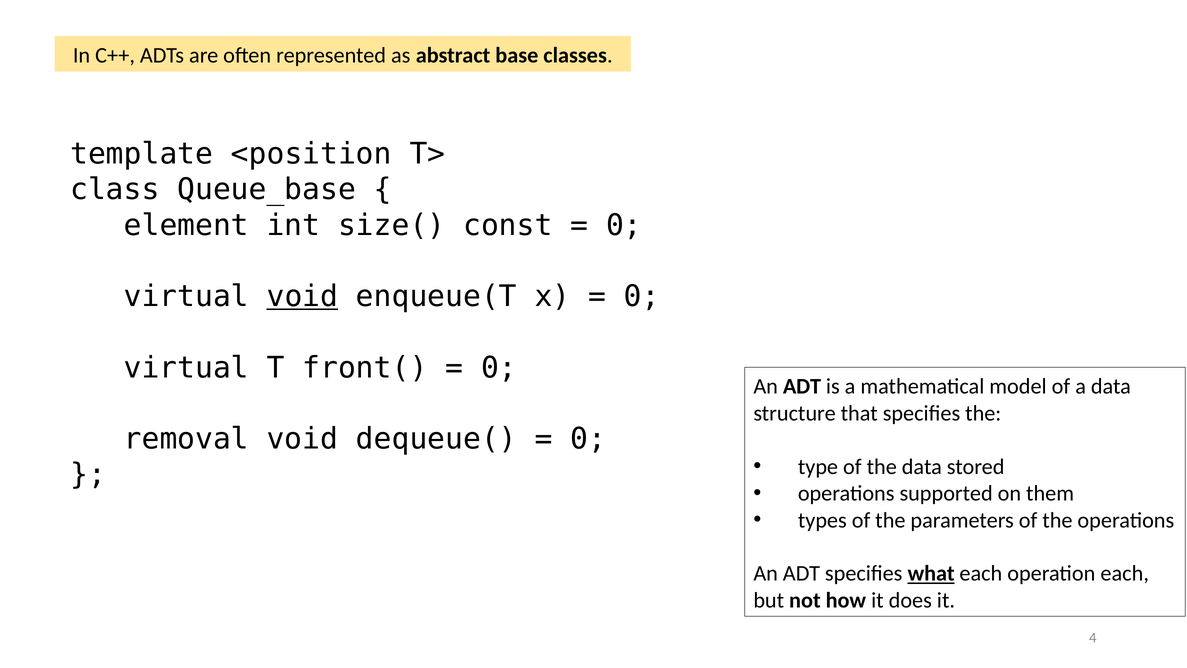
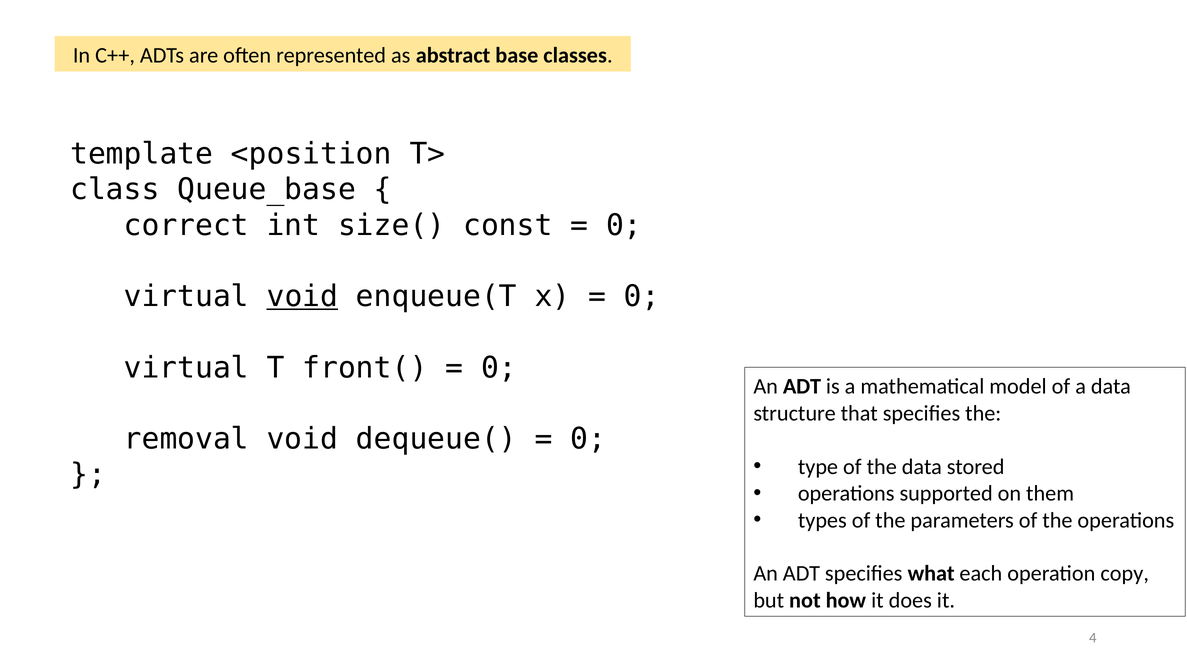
element: element -> correct (186, 225)
what underline: present -> none (931, 573)
operation each: each -> copy (1125, 573)
